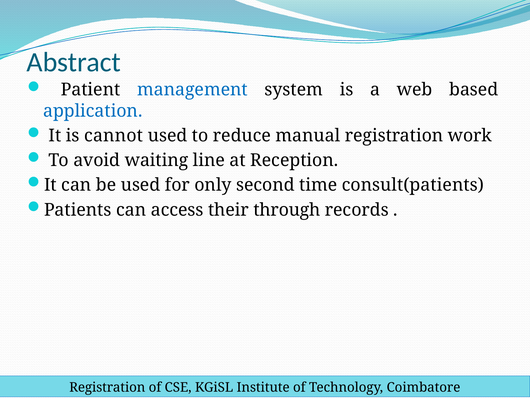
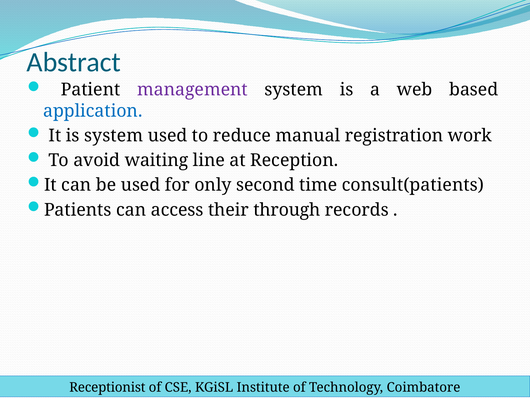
management colour: blue -> purple (192, 90)
is cannot: cannot -> system (114, 135)
Registration: Registration -> Receptionist (107, 387)
